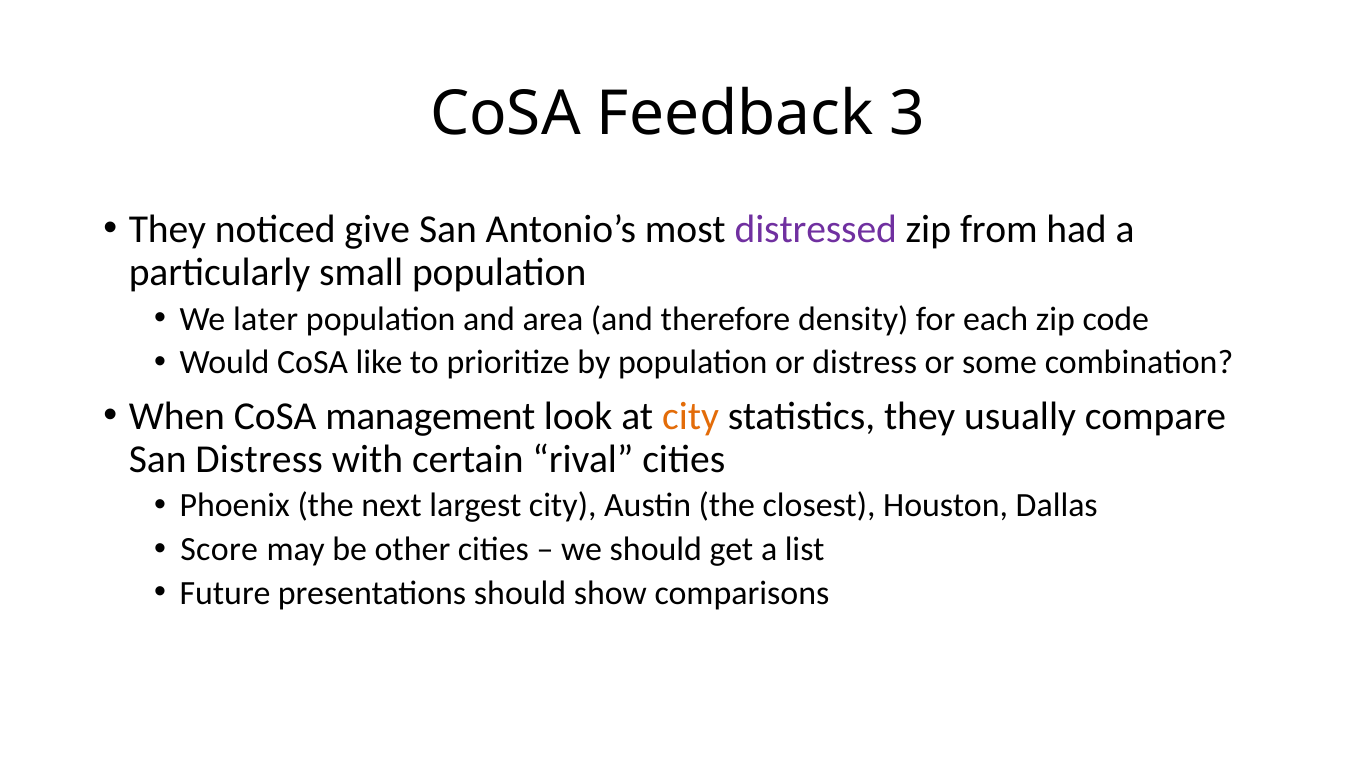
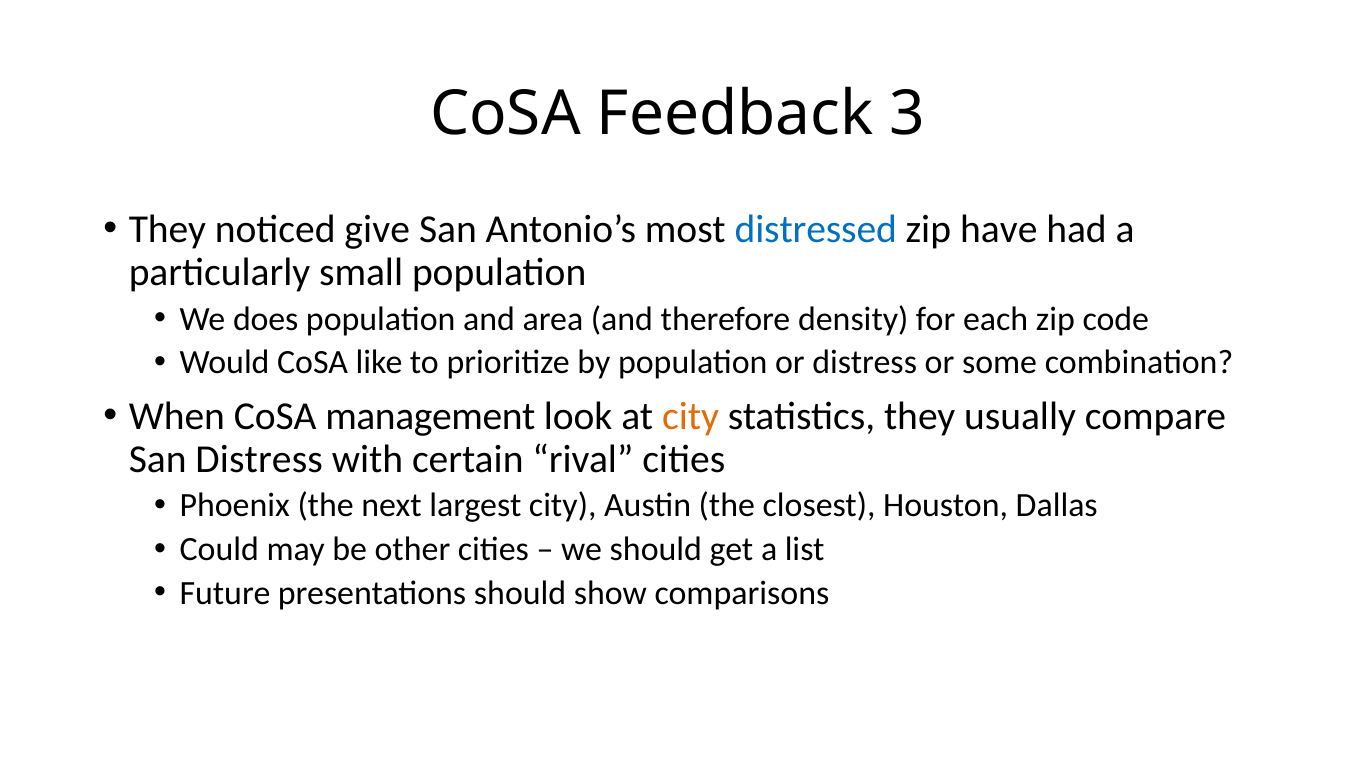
distressed colour: purple -> blue (816, 229)
from: from -> have (999, 229)
later: later -> does (266, 319)
Score: Score -> Could (219, 549)
